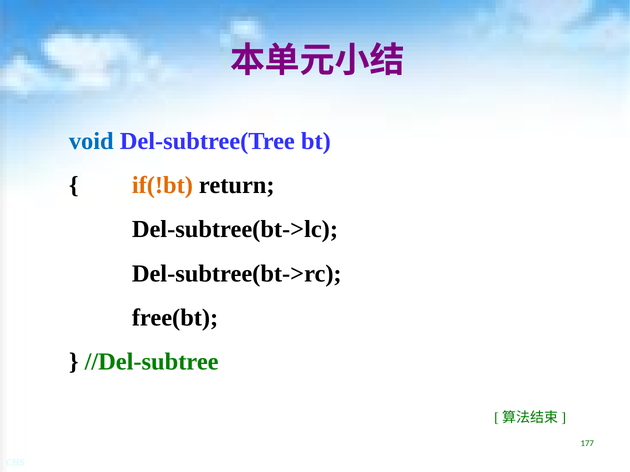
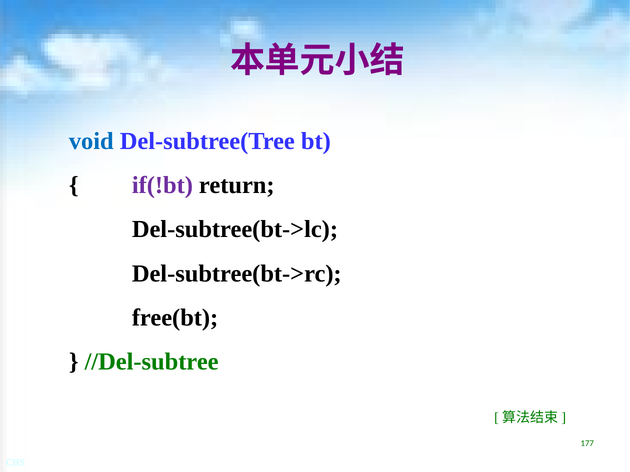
if(!bt colour: orange -> purple (162, 186)
